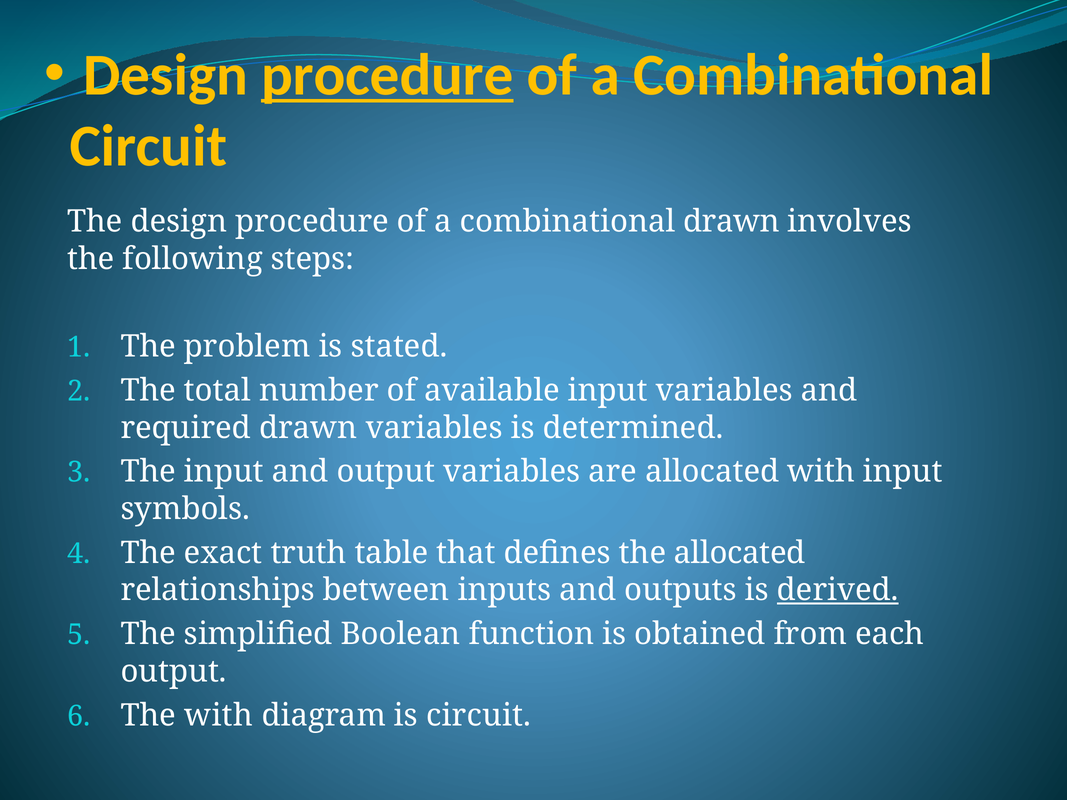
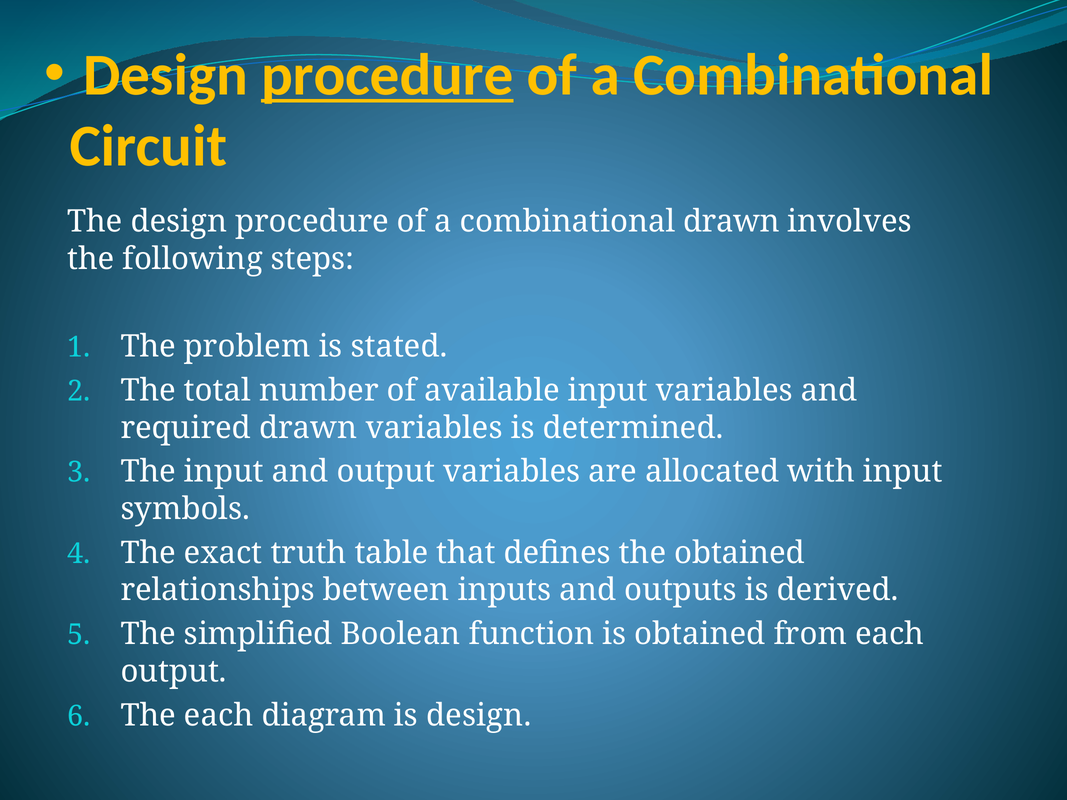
the allocated: allocated -> obtained (739, 553)
derived underline: present -> none (838, 590)
The with: with -> each (219, 715)
is circuit: circuit -> design (479, 715)
